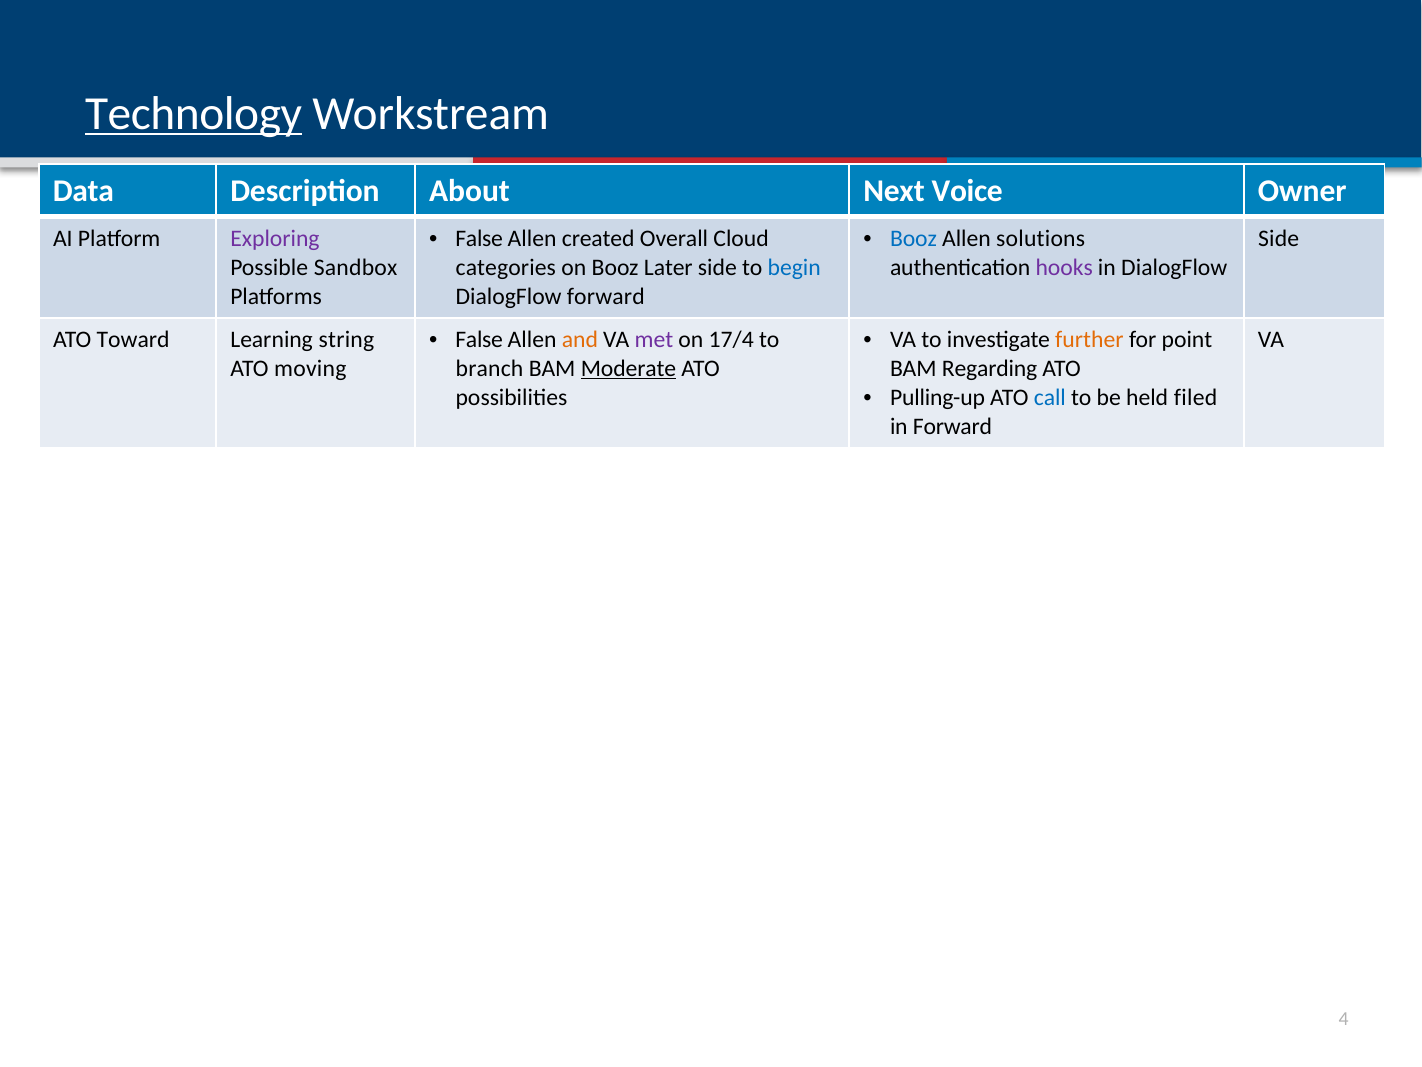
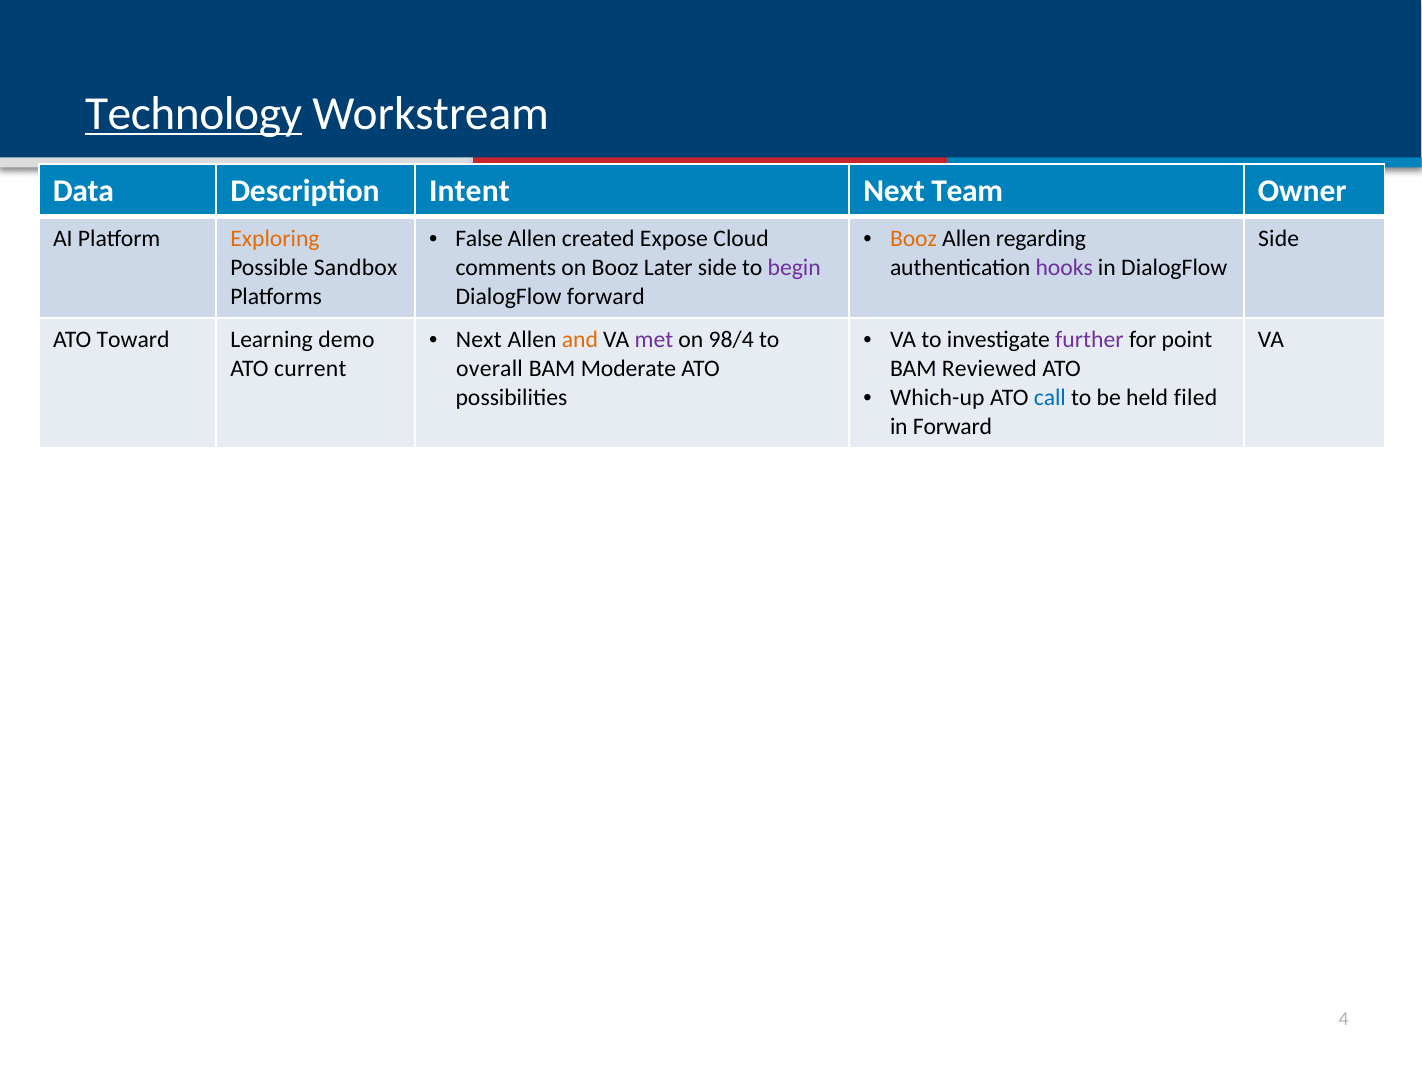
About: About -> Intent (469, 191)
Voice: Voice -> Team (967, 191)
Overall: Overall -> Expose (674, 239)
Booz colour: blue -> orange (913, 239)
solutions: solutions -> regarding (1041, 239)
Exploring colour: purple -> orange (275, 239)
categories: categories -> comments (506, 267)
begin colour: blue -> purple (794, 267)
False: False -> Next (479, 339)
17/4: 17/4 -> 98/4 (731, 339)
further colour: orange -> purple (1089, 339)
string: string -> demo (346, 339)
moving: moving -> current (310, 368)
branch: branch -> overall (490, 368)
Moderate underline: present -> none (629, 368)
Regarding: Regarding -> Reviewed (989, 368)
Pulling-up: Pulling-up -> Which-up (937, 397)
